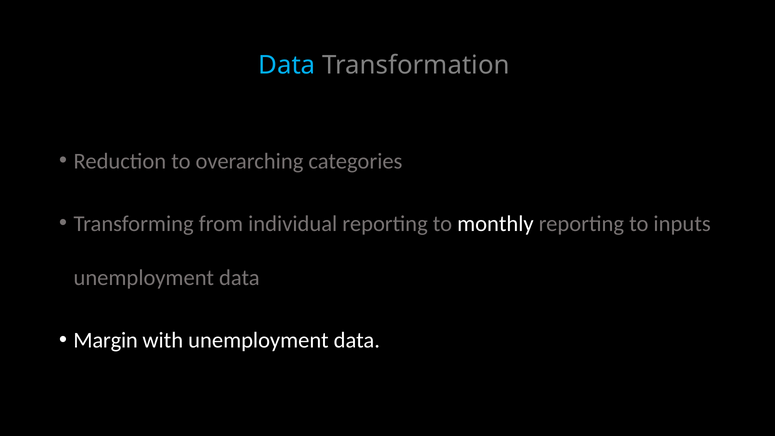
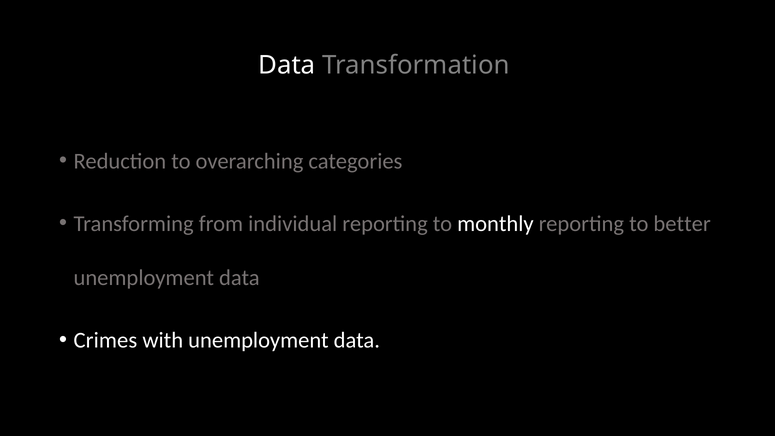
Data colour: light blue -> white (287, 65)
inputs: inputs -> better (682, 224)
Margin: Margin -> Crimes (105, 340)
